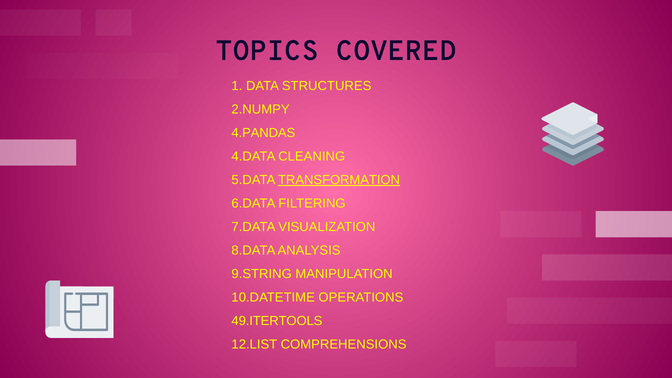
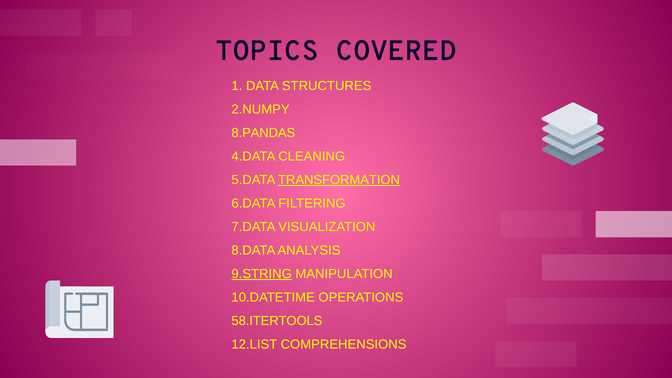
4.PANDAS: 4.PANDAS -> 8.PANDAS (263, 133)
9.STRING underline: none -> present (262, 274)
49.ITERTOOLS: 49.ITERTOOLS -> 58.ITERTOOLS (277, 321)
